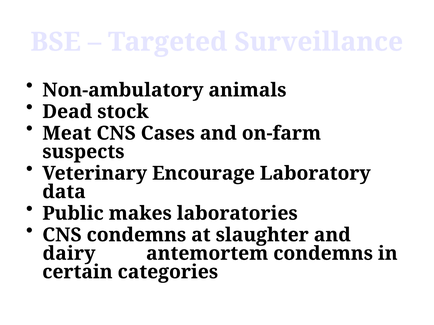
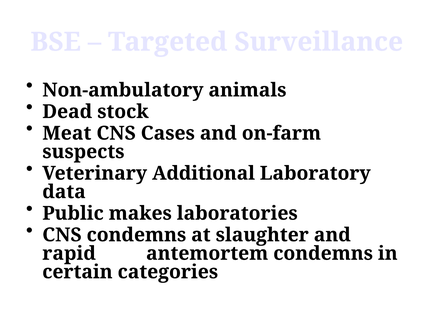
Encourage: Encourage -> Additional (204, 174)
dairy: dairy -> rapid (69, 254)
